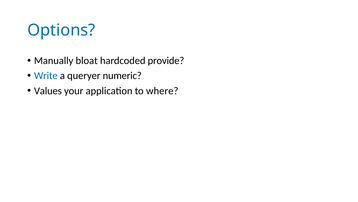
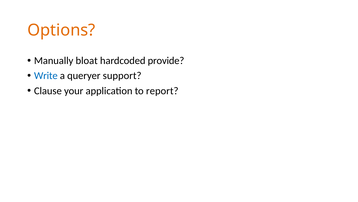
Options colour: blue -> orange (61, 30)
numeric: numeric -> support (122, 76)
Values: Values -> Clause (48, 91)
where: where -> report (162, 91)
